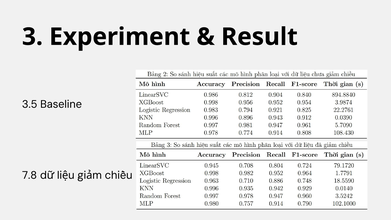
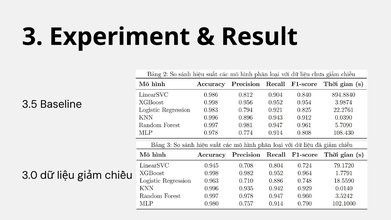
7.8: 7.8 -> 3.0 (30, 175)
